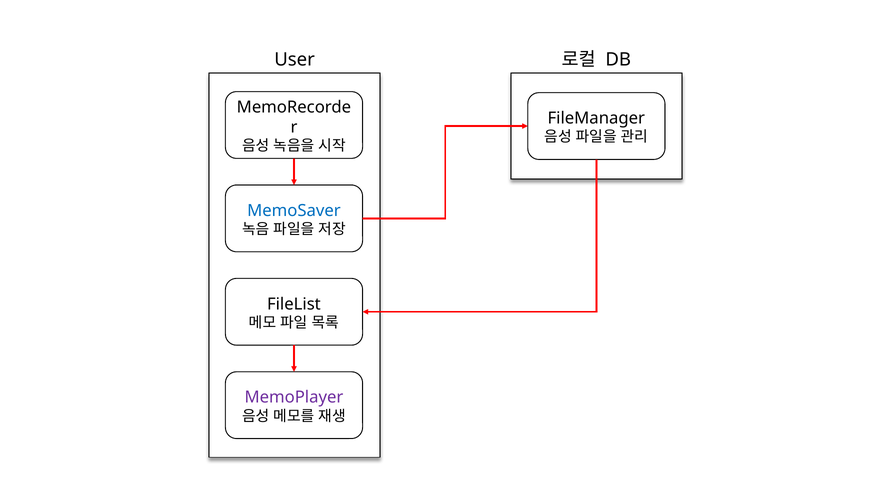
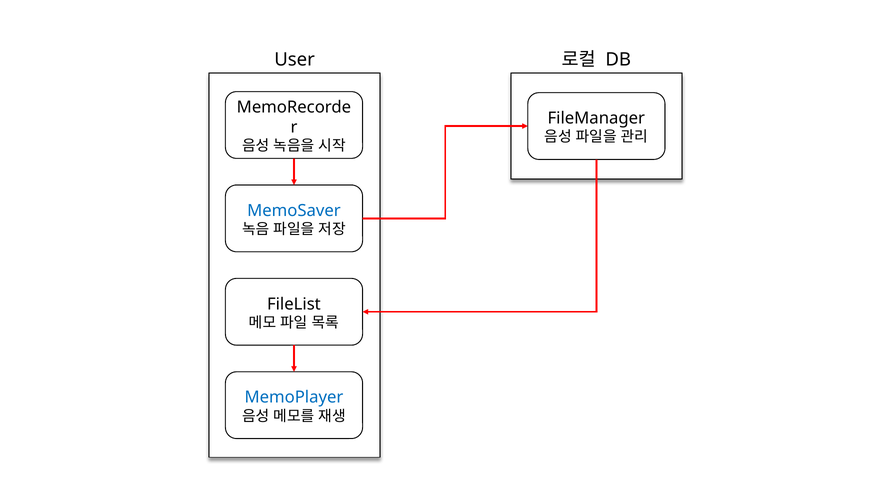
MemoPlayer colour: purple -> blue (294, 398)
